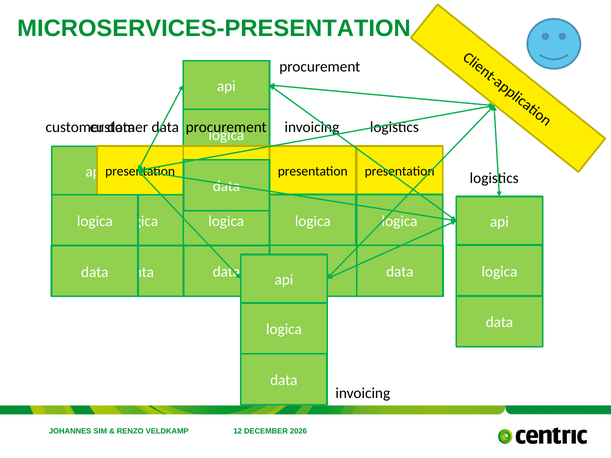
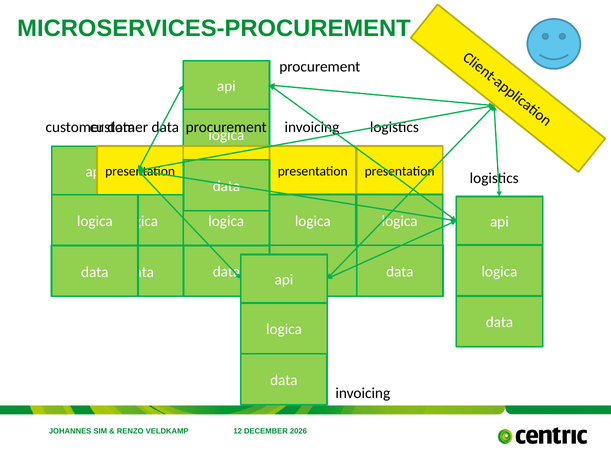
MICROSERVICES-PRESENTATION: MICROSERVICES-PRESENTATION -> MICROSERVICES-PROCUREMENT (214, 29)
